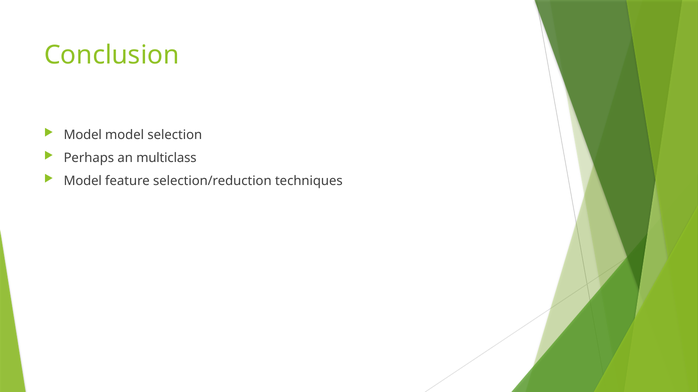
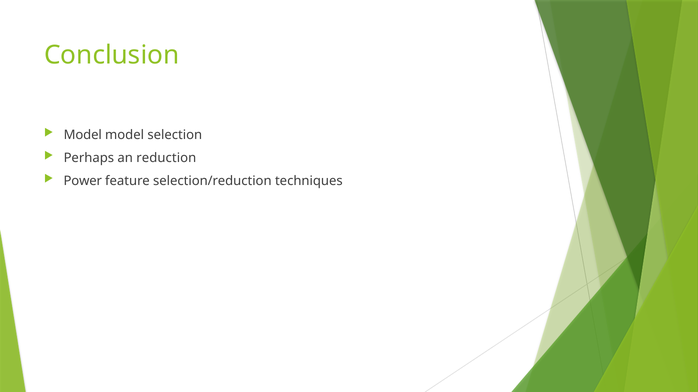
multiclass: multiclass -> reduction (166, 158)
Model: Model -> Power (83, 181)
